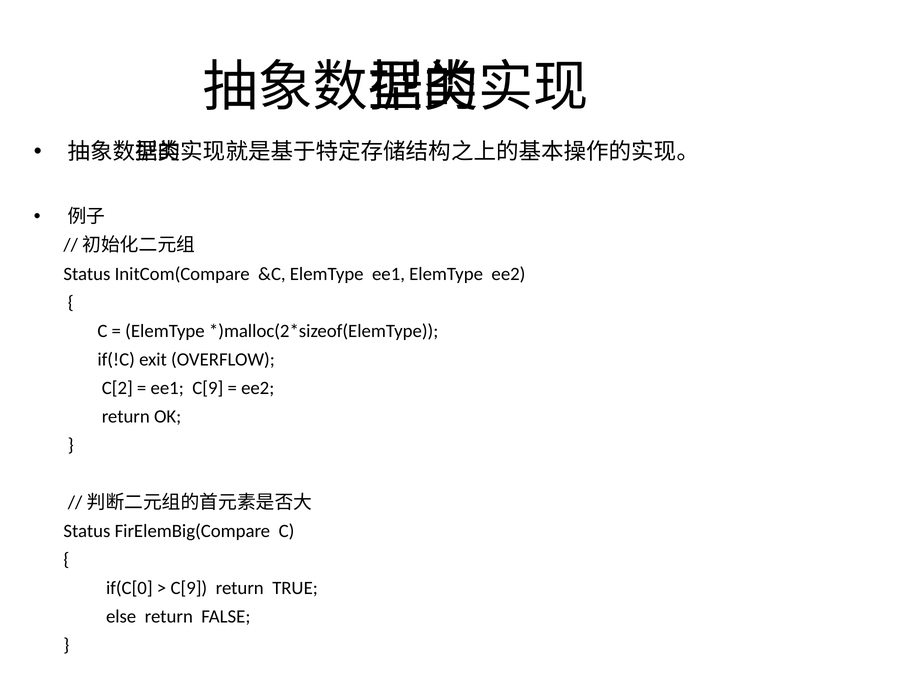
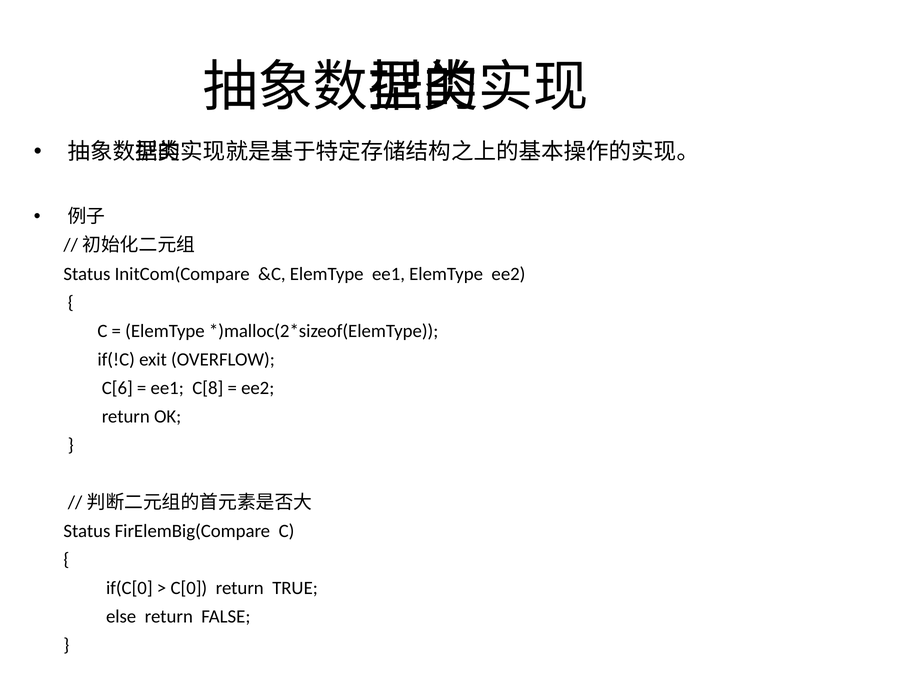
C[2: C[2 -> C[6 (117, 388)
ee1 C[9: C[9 -> C[8 (208, 388)
C[9: C[9 -> C[0 (189, 588)
